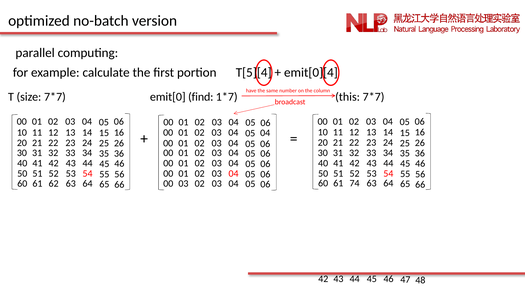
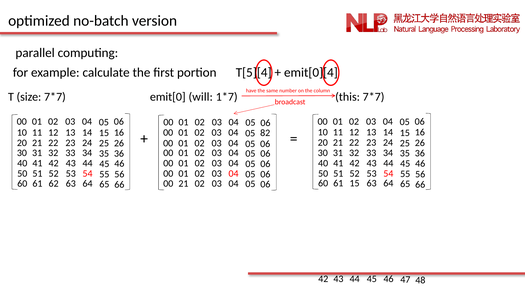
find: find -> will (201, 97)
04 04: 04 -> 82 (265, 133)
61 74: 74 -> 15 (355, 184)
00 03: 03 -> 21 (183, 184)
